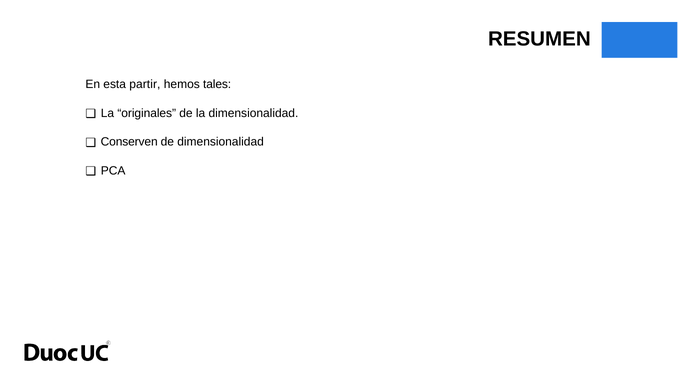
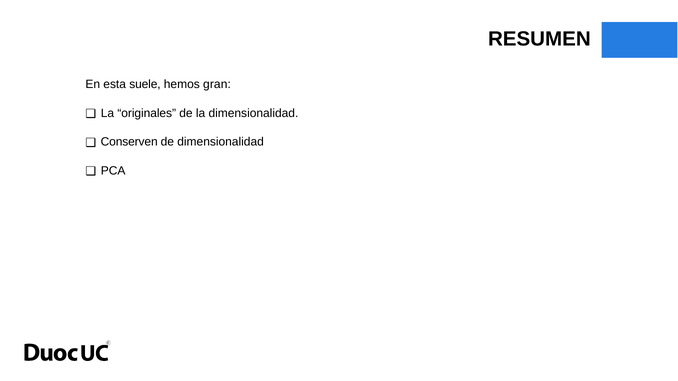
partir: partir -> suele (145, 85)
tales: tales -> gran (217, 85)
